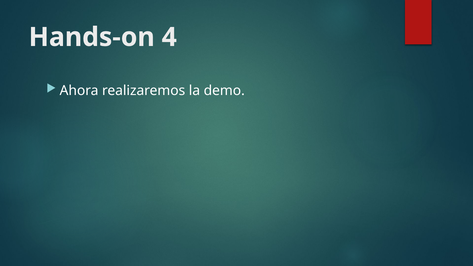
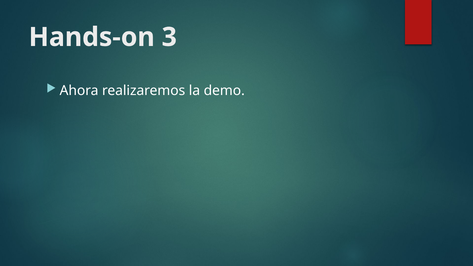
4: 4 -> 3 (169, 37)
